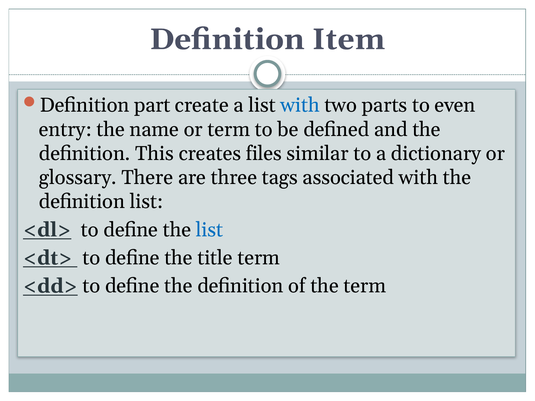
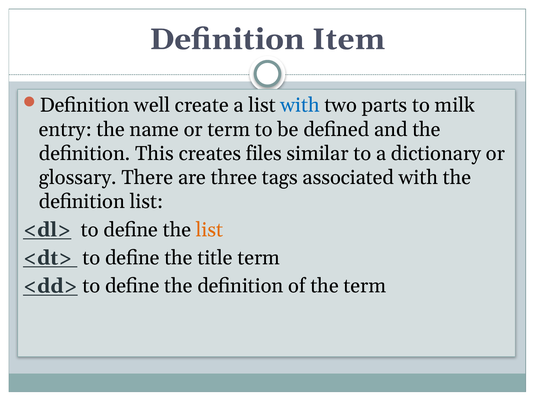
part: part -> well (152, 105)
even: even -> milk (455, 105)
list colour: blue -> orange (209, 230)
